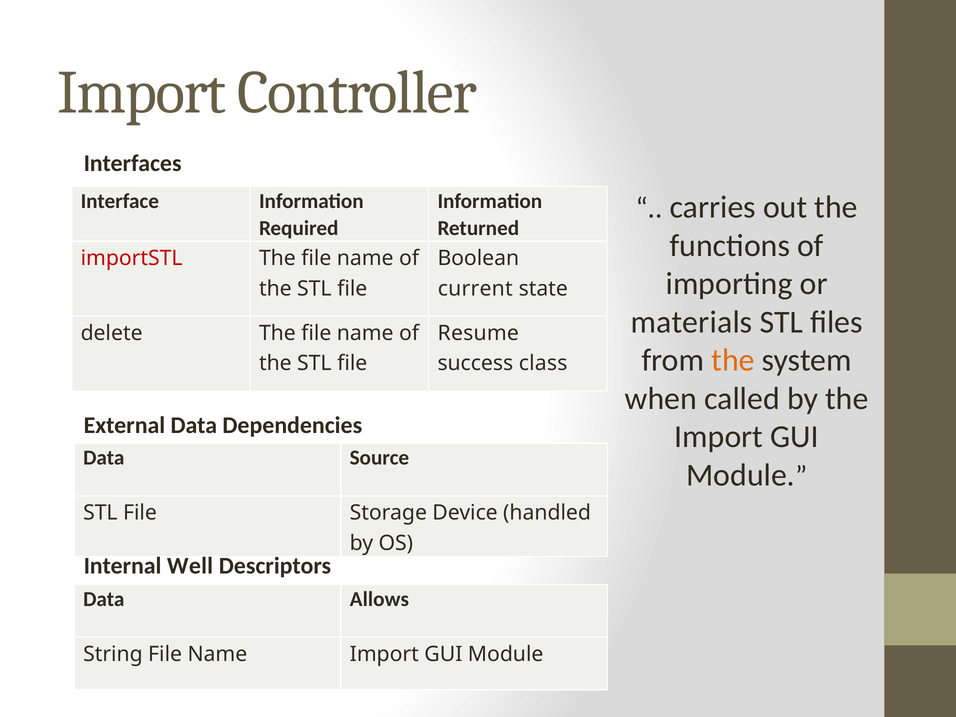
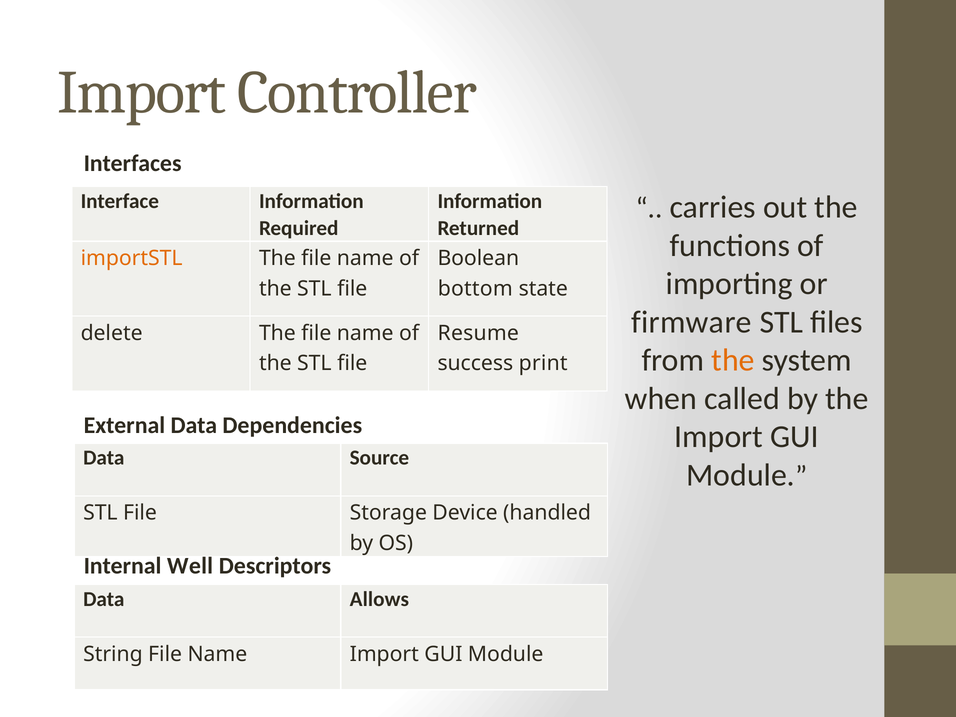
importSTL colour: red -> orange (132, 258)
current: current -> bottom (475, 289)
materials: materials -> firmware (691, 322)
class: class -> print (543, 363)
